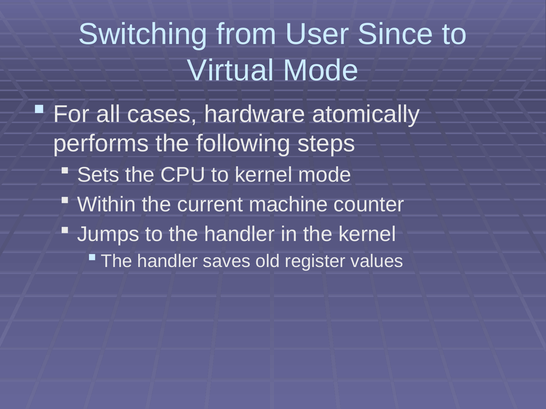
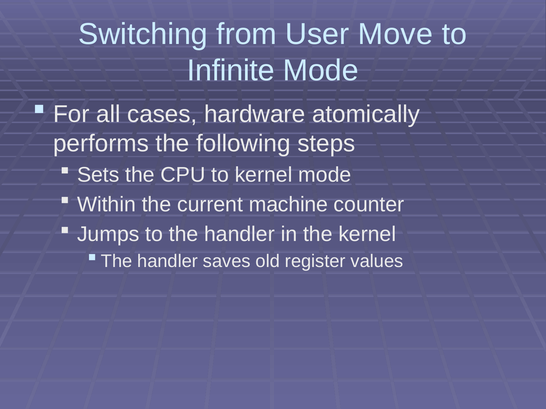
Since: Since -> Move (395, 34)
Virtual: Virtual -> Infinite (231, 71)
